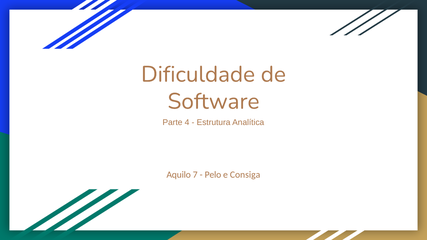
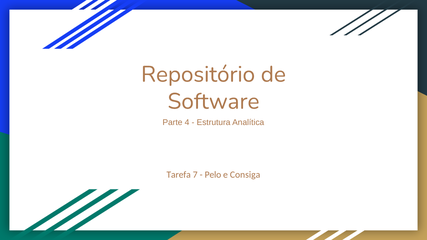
Dificuldade: Dificuldade -> Repositório (198, 74)
Aquilo: Aquilo -> Tarefa (179, 175)
